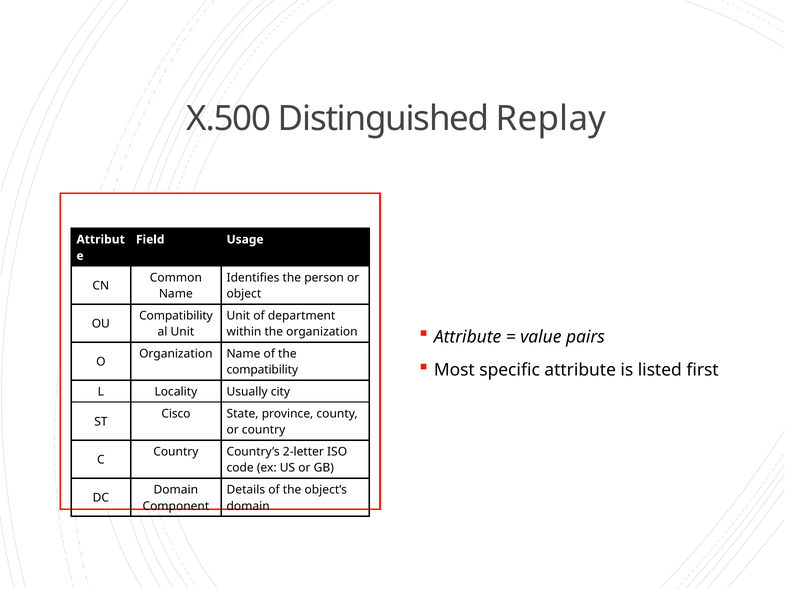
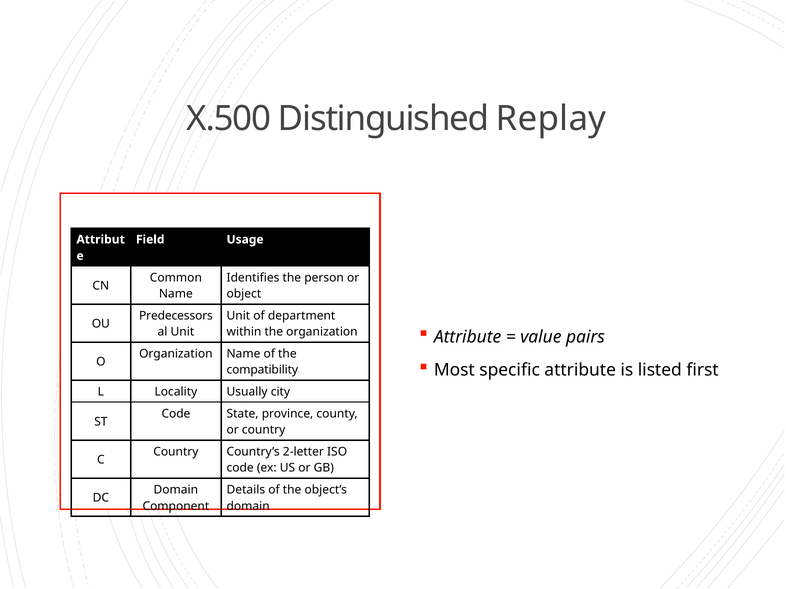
Compatibility: Compatibility -> Predecessors (176, 316)
Cisco: Cisco -> Code (176, 414)
